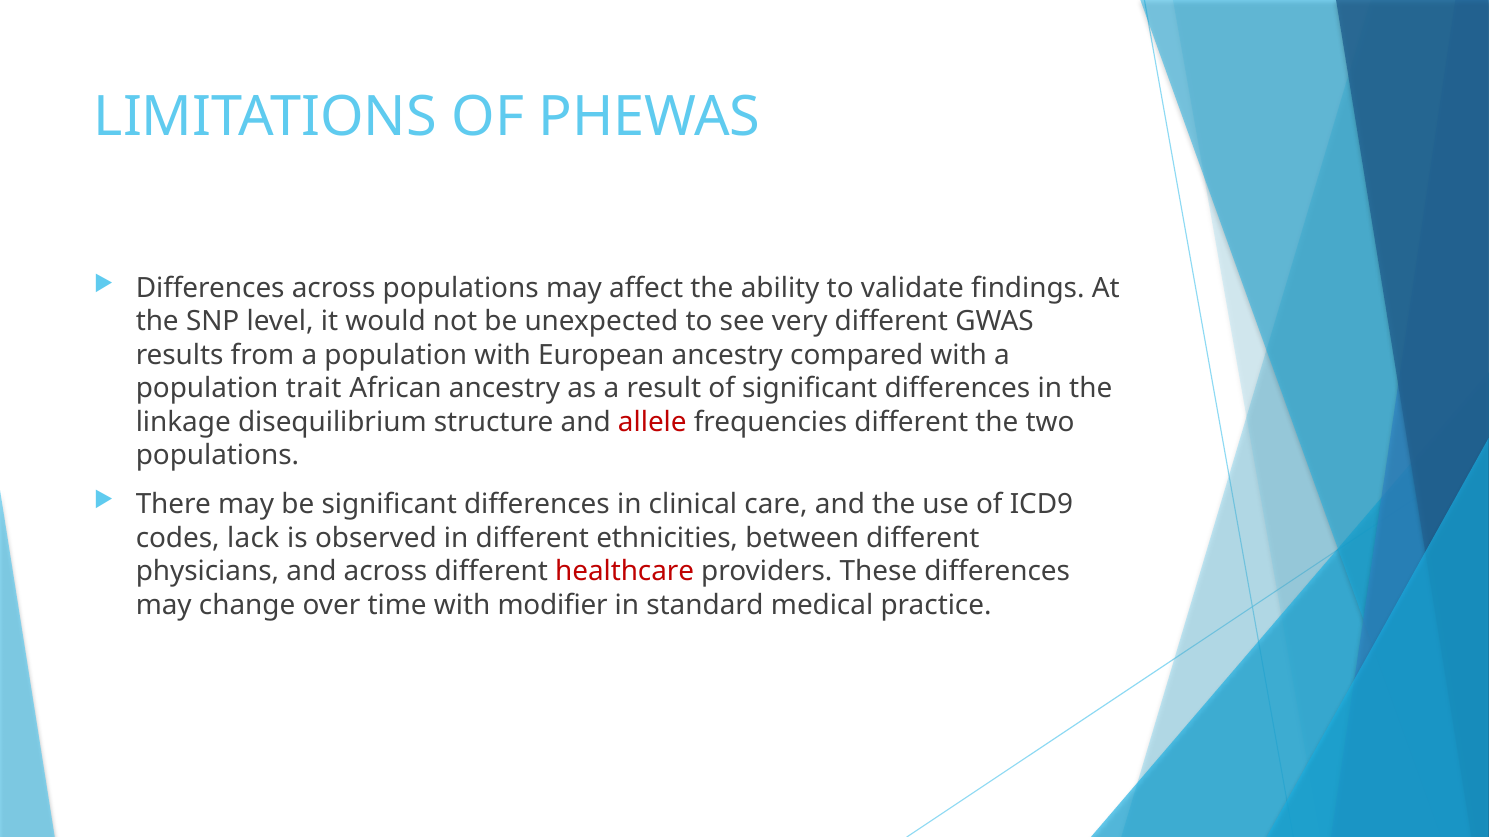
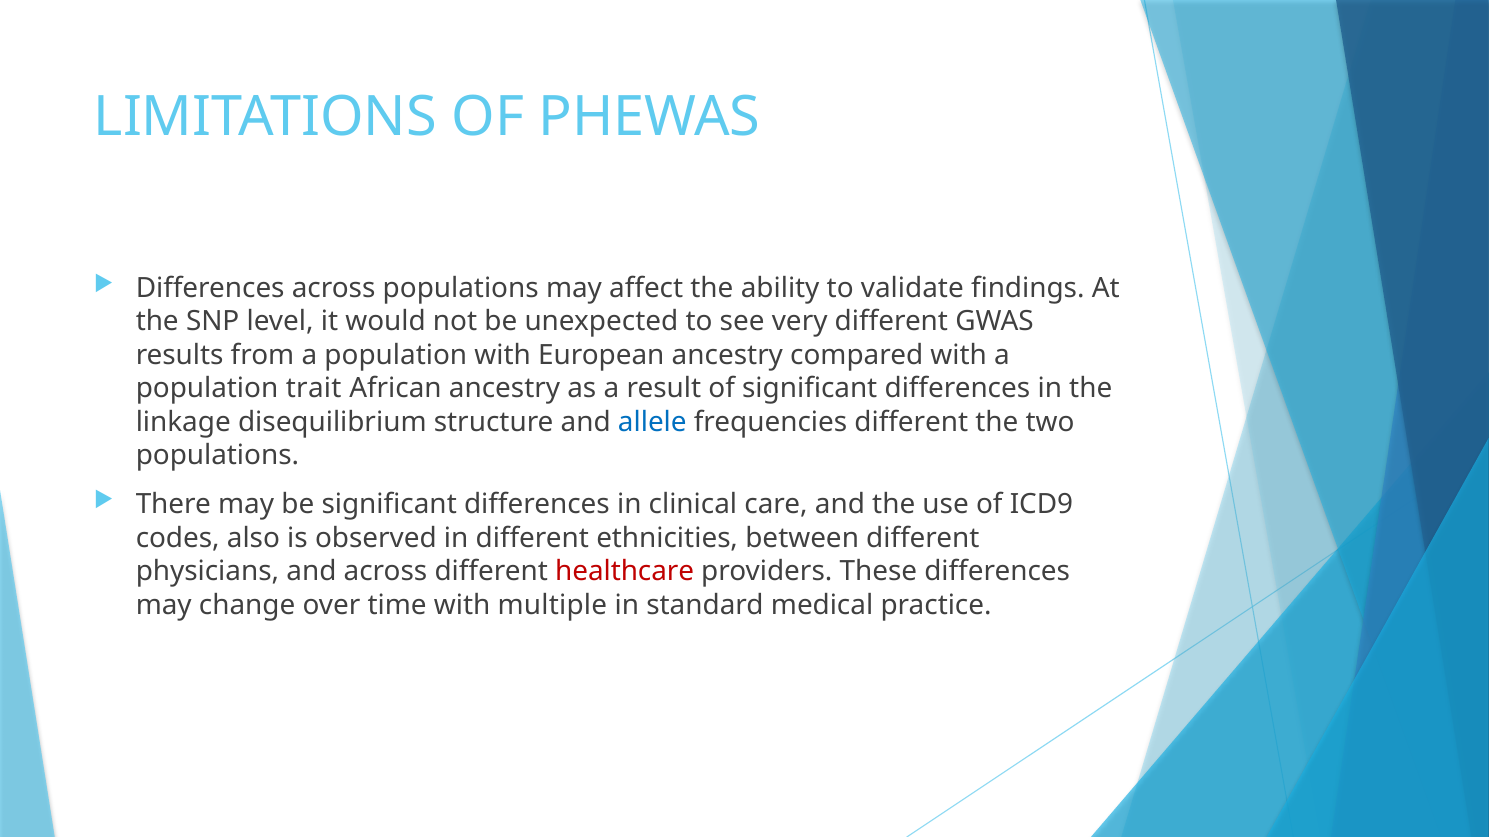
allele colour: red -> blue (652, 422)
lack: lack -> also (253, 538)
modifier: modifier -> multiple (552, 605)
